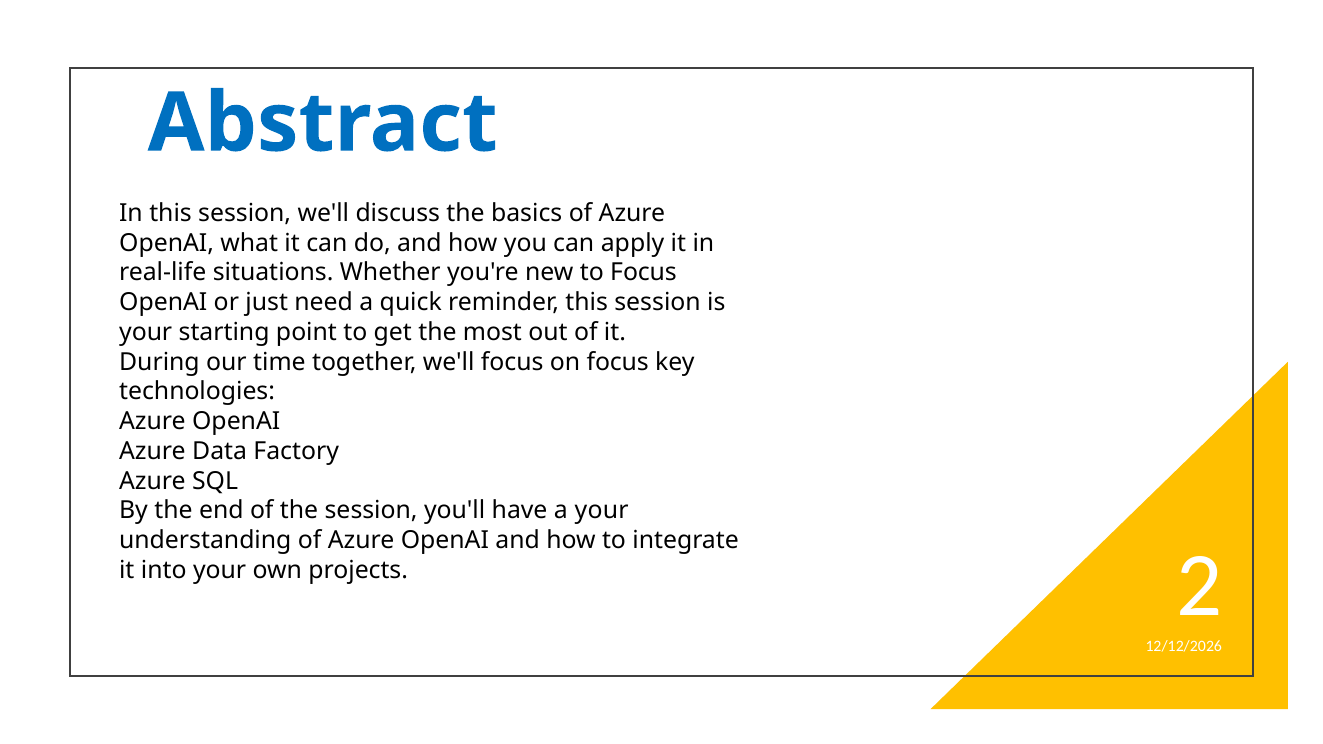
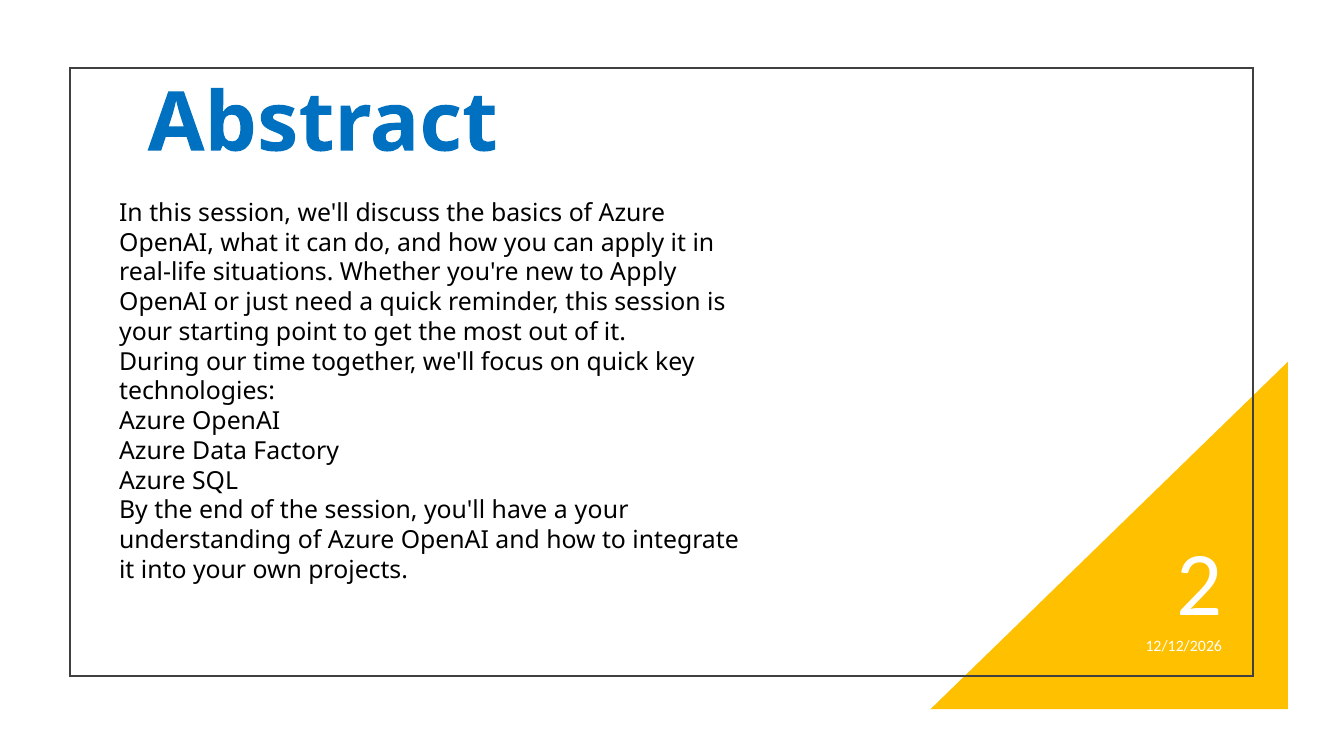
to Focus: Focus -> Apply (643, 273)
on focus: focus -> quick (618, 362)
